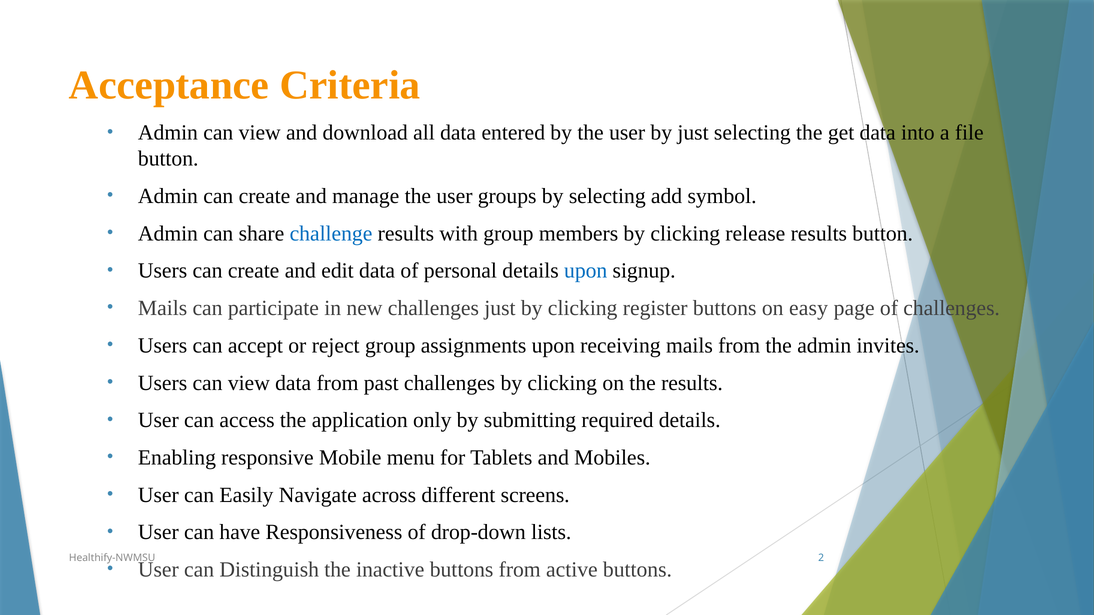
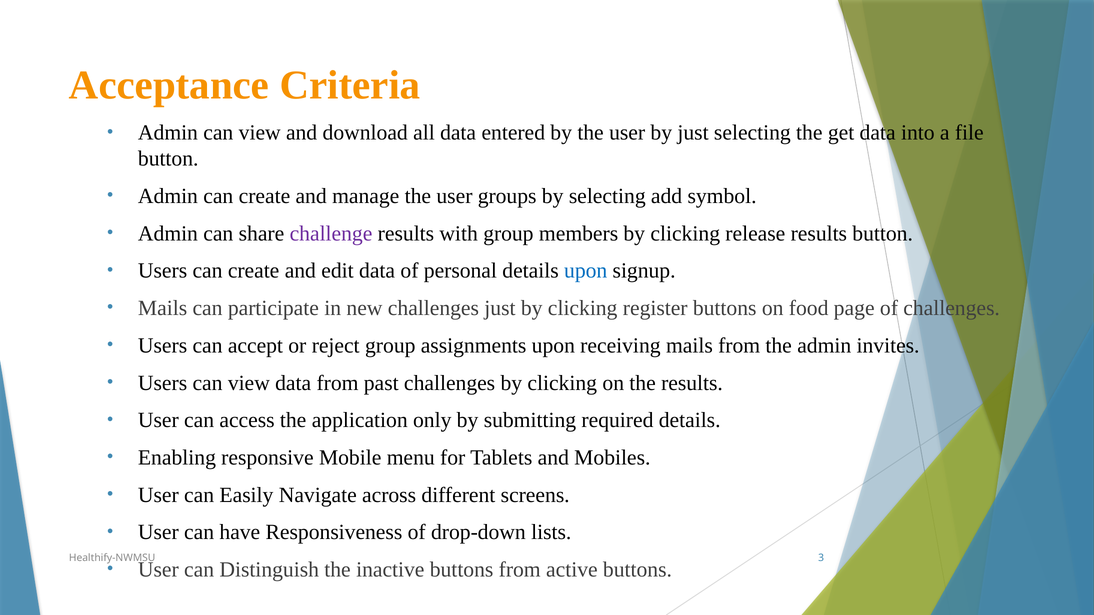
challenge colour: blue -> purple (331, 234)
easy: easy -> food (809, 308)
2: 2 -> 3 (821, 558)
